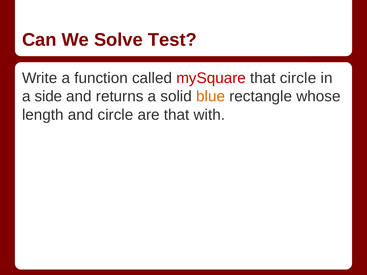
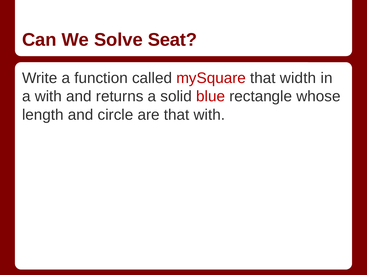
Test: Test -> Seat (172, 40)
that circle: circle -> width (298, 78)
a side: side -> with (48, 96)
blue colour: orange -> red (211, 96)
